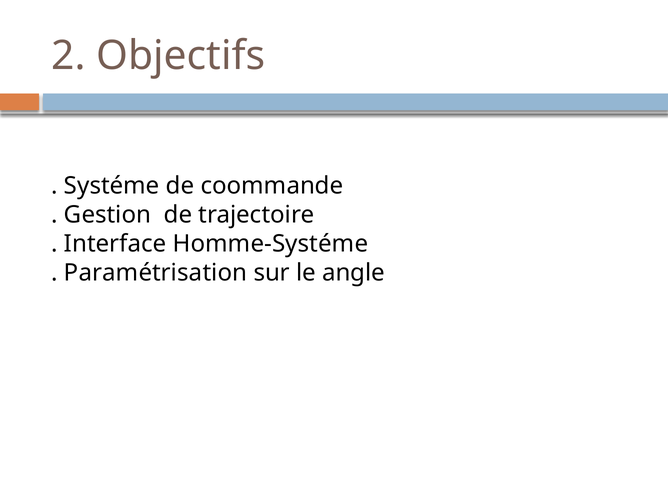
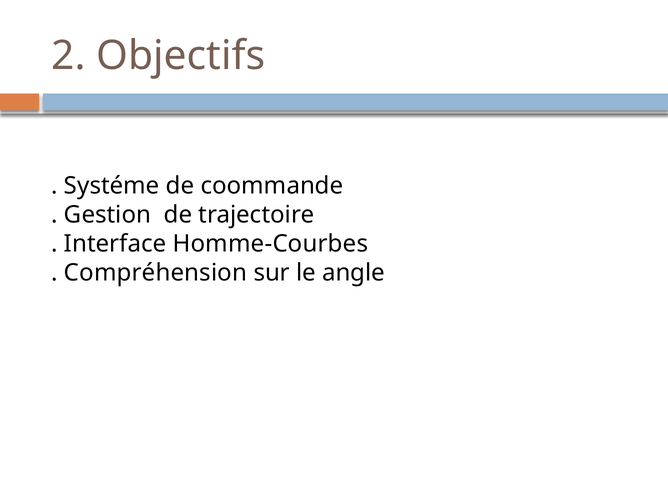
Homme-Systéme: Homme-Systéme -> Homme-Courbes (270, 244)
Paramétrisation: Paramétrisation -> Compréhension (156, 273)
